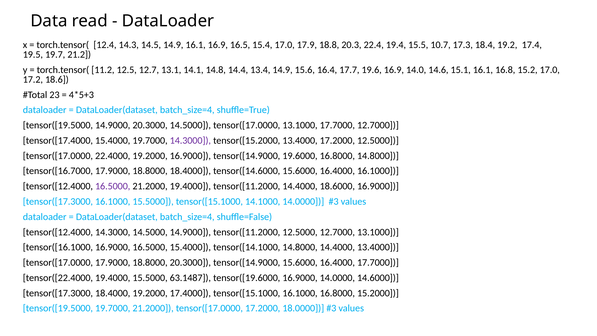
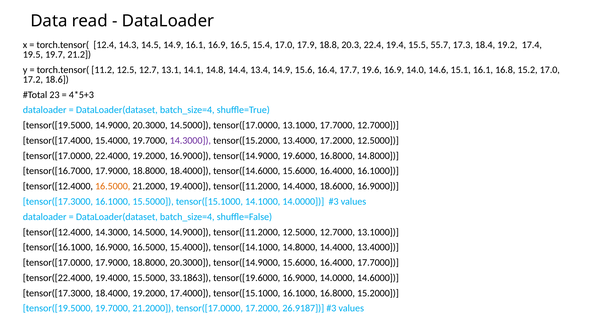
10.7: 10.7 -> 55.7 (441, 45)
16.5000 colour: purple -> orange (113, 186)
63.1487: 63.1487 -> 33.1863 (190, 278)
18.0000: 18.0000 -> 26.9187 (303, 308)
